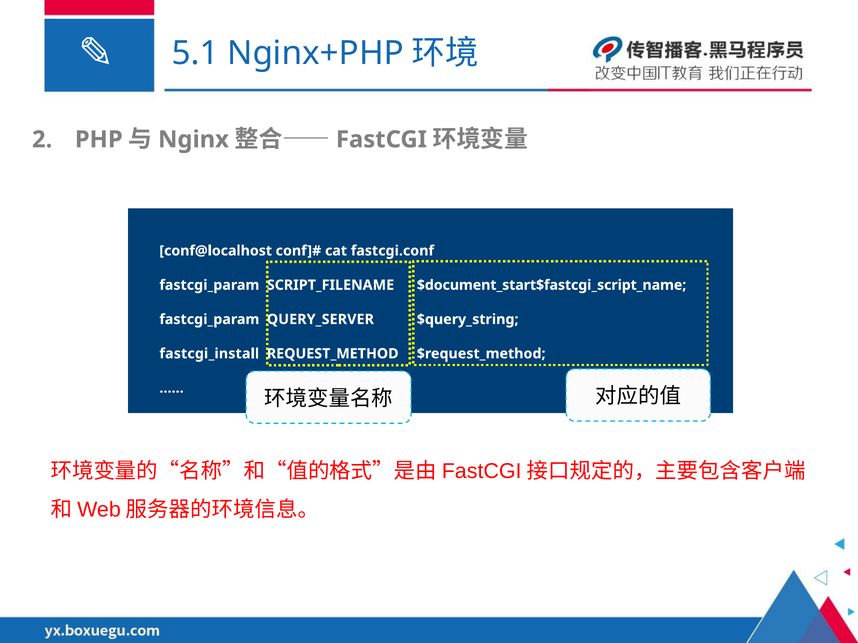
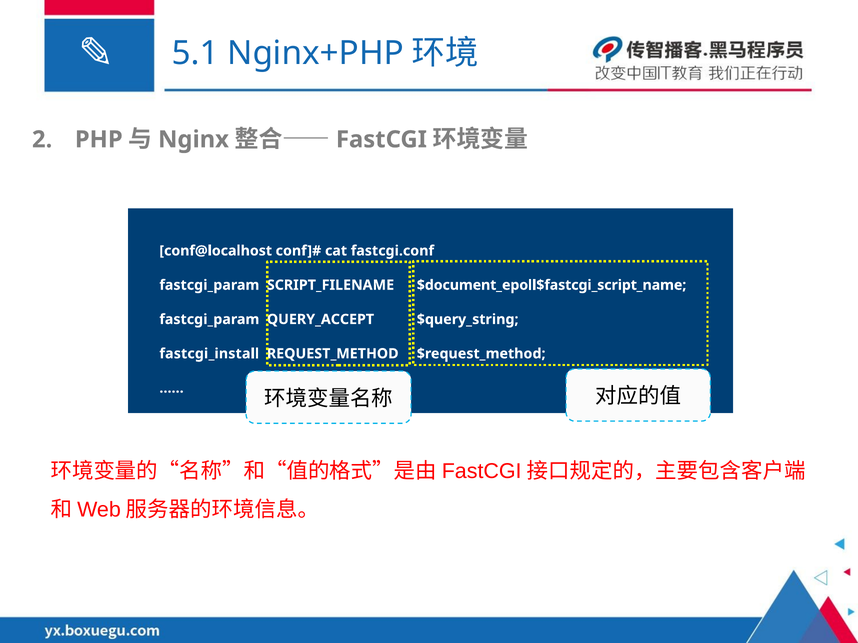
$document_start$fastcgi_script_name: $document_start$fastcgi_script_name -> $document_epoll$fastcgi_script_name (552, 285)
QUERY_SERVER: QUERY_SERVER -> QUERY_ACCEPT (320, 320)
